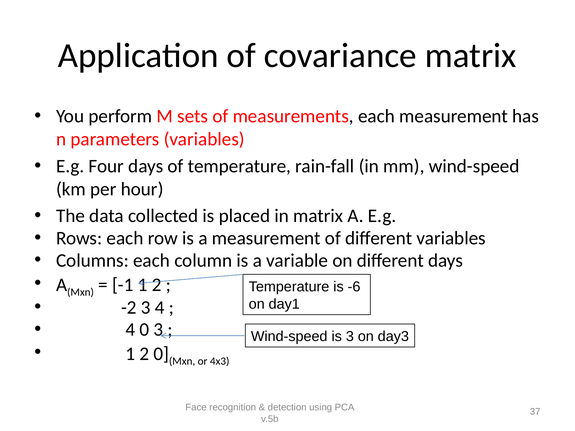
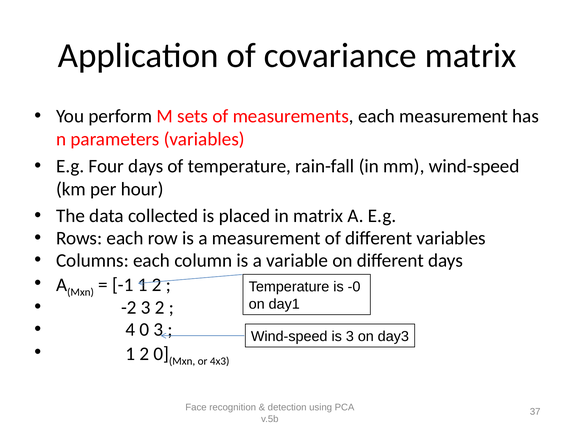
-6: -6 -> -0 (354, 287)
3 4: 4 -> 2 (160, 308)
